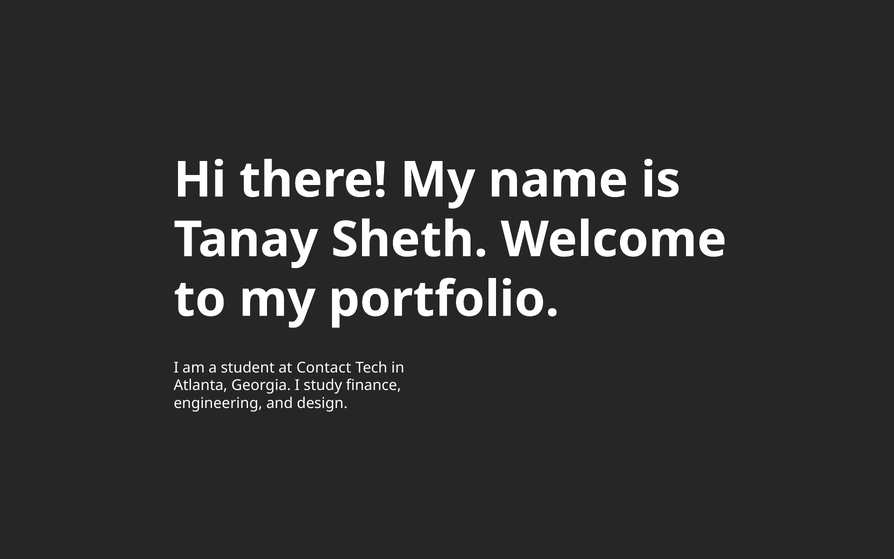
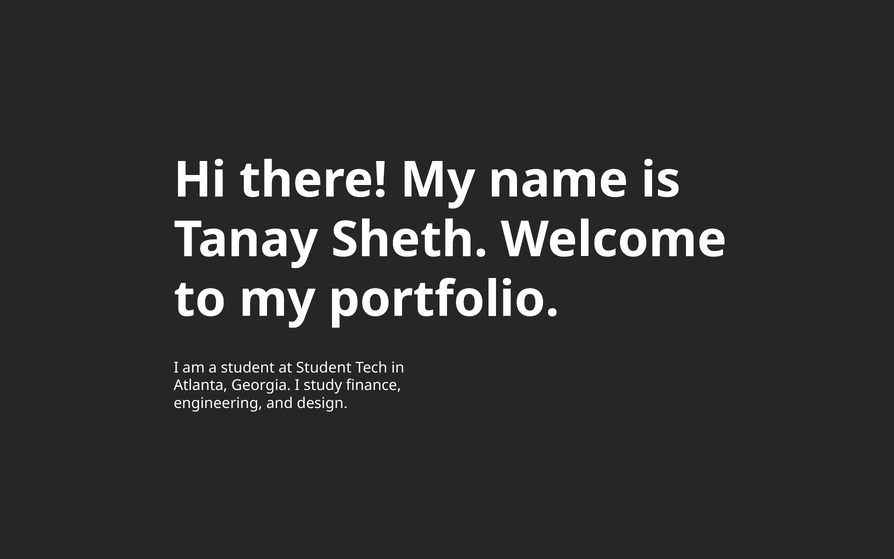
at Contact: Contact -> Student (324, 367)
